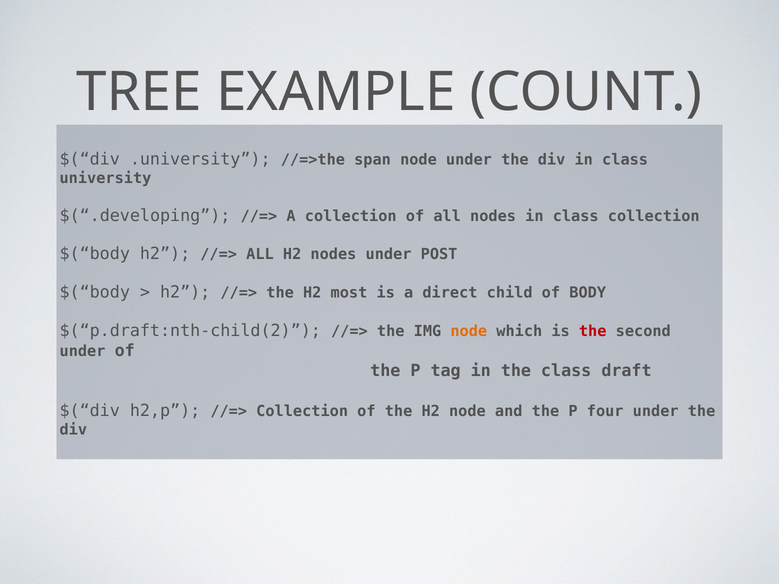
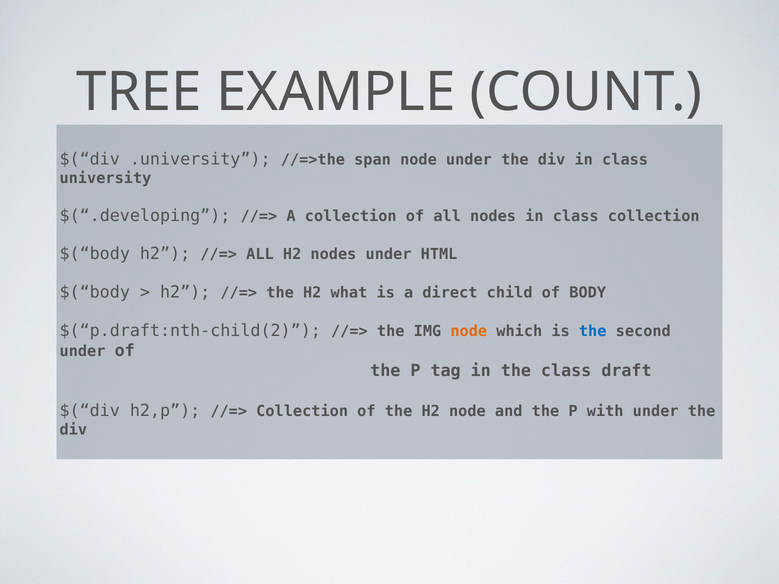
POST: POST -> HTML (439, 255)
most: most -> what (349, 293)
the colour: red -> blue (593, 331)
four: four -> with (605, 412)
